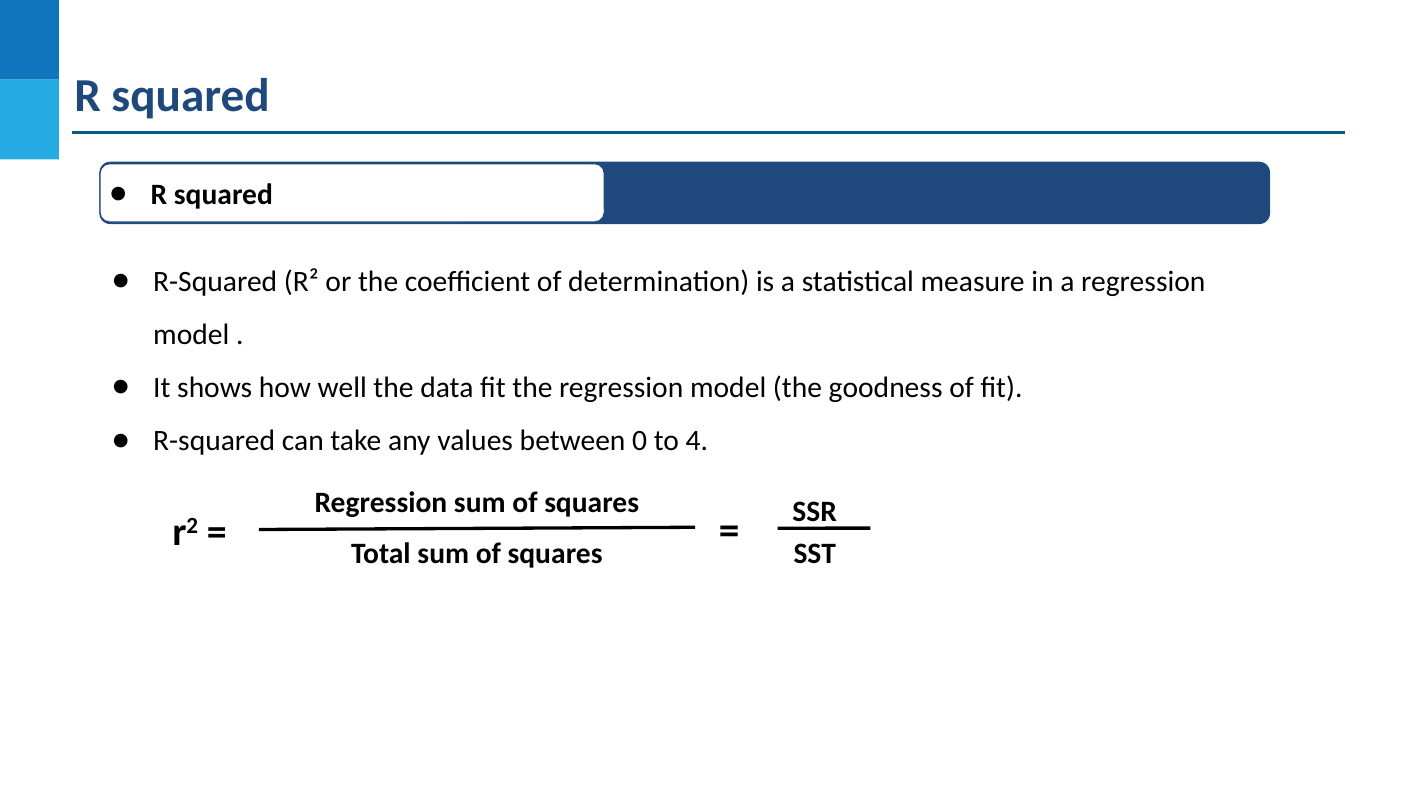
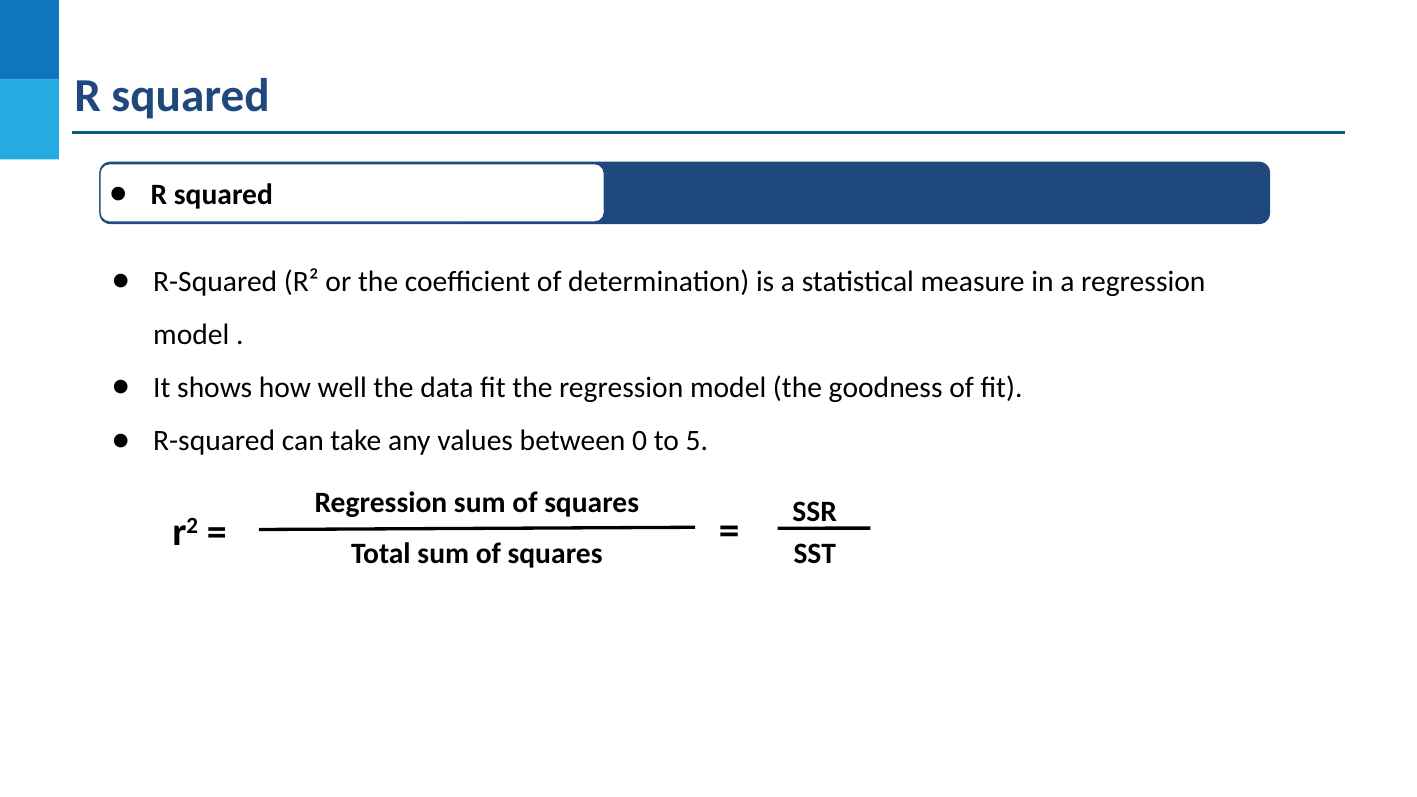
4: 4 -> 5 (697, 441)
